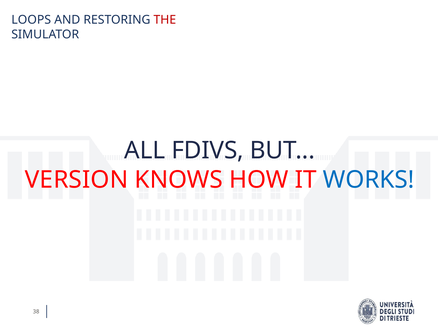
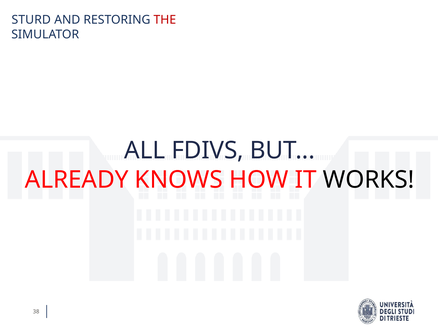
LOOPS: LOOPS -> STURD (31, 20)
VERSION: VERSION -> ALREADY (77, 180)
WORKS colour: blue -> black (369, 180)
